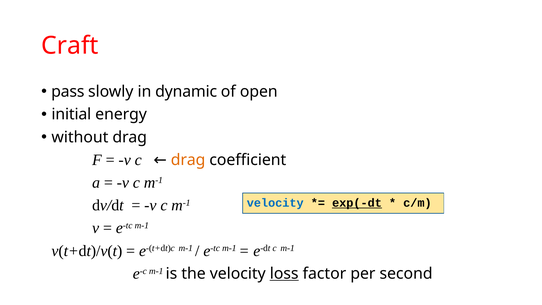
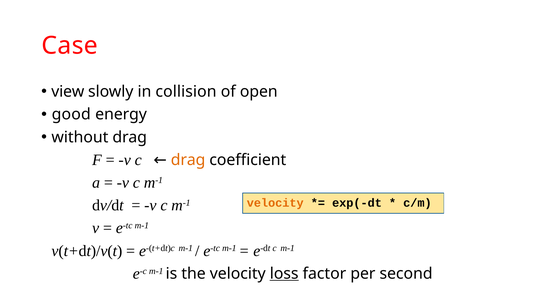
Craft: Craft -> Case (70, 46)
pass: pass -> view (68, 92)
dynamic: dynamic -> collision (186, 92)
initial: initial -> good (71, 114)
velocity colour: blue -> orange (275, 203)
exp(-dt underline: present -> none (357, 203)
